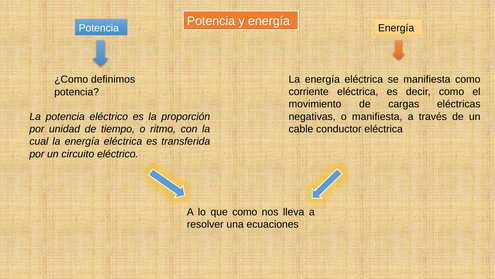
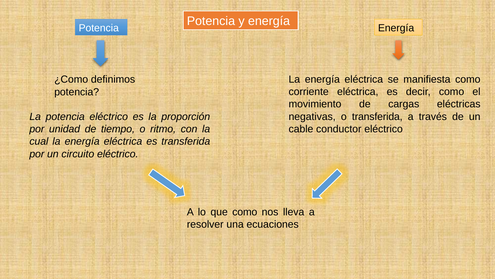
o manifiesta: manifiesta -> transferida (377, 116)
conductor eléctrica: eléctrica -> eléctrico (384, 129)
